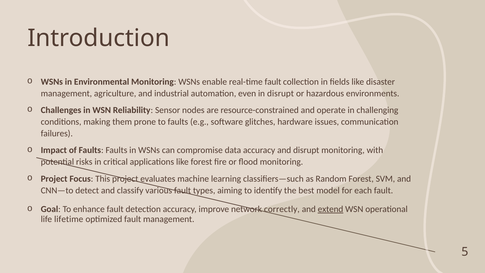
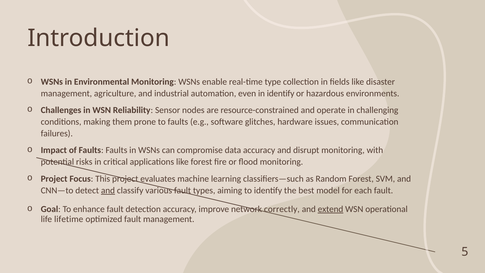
real-time fault: fault -> type (273, 82)
in disrupt: disrupt -> identify (281, 93)
and underline: none -> present (108, 190)
